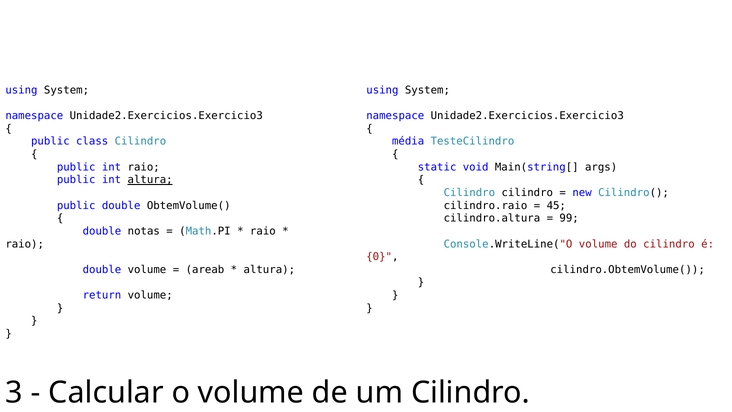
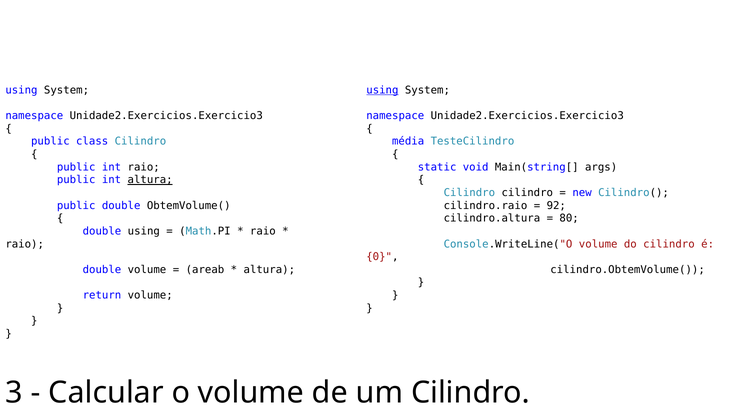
using underline: none -> present (382, 90)
45: 45 -> 92 (556, 205)
99: 99 -> 80 (569, 218)
double notas: notas -> using (144, 231)
